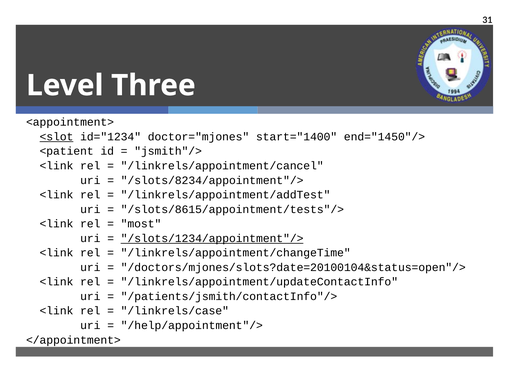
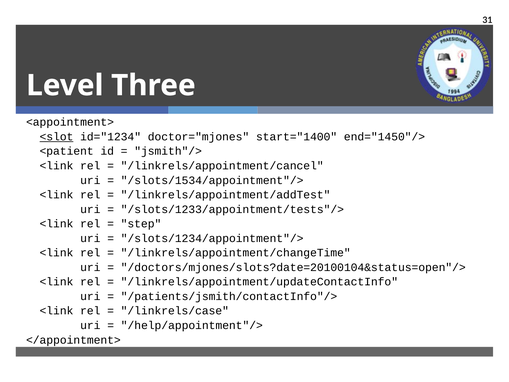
/slots/8234/appointment"/>: /slots/8234/appointment"/> -> /slots/1534/appointment"/> (212, 180)
/slots/8615/appointment/tests"/>: /slots/8615/appointment/tests"/> -> /slots/1233/appointment/tests"/> (232, 209)
most: most -> step (141, 224)
/slots/1234/appointment"/> underline: present -> none (212, 238)
